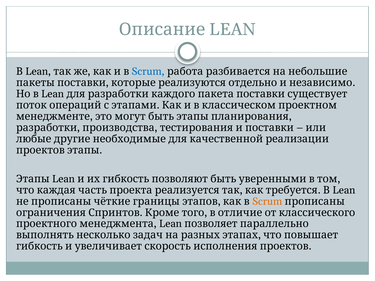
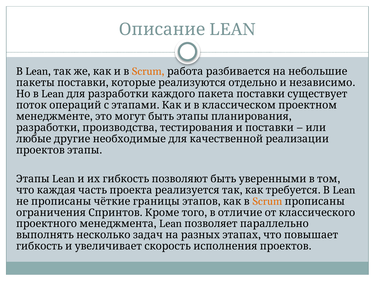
Scrum colour: blue -> orange (148, 71)
